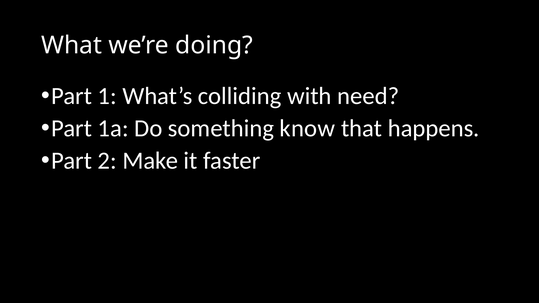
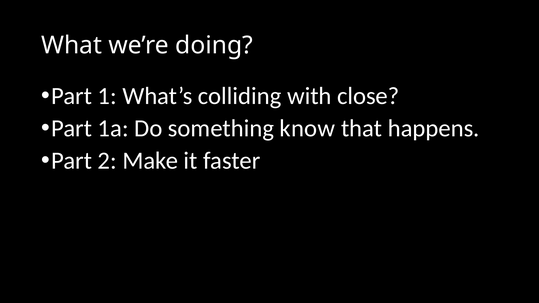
need: need -> close (368, 96)
